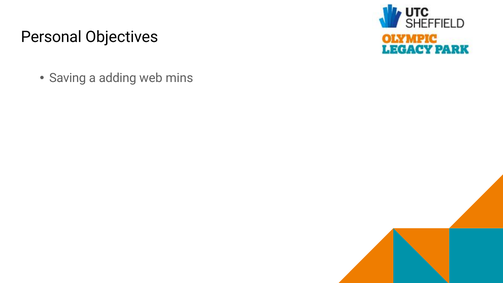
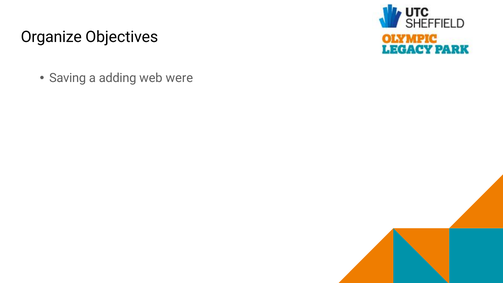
Personal: Personal -> Organize (51, 37)
mins: mins -> were (179, 78)
